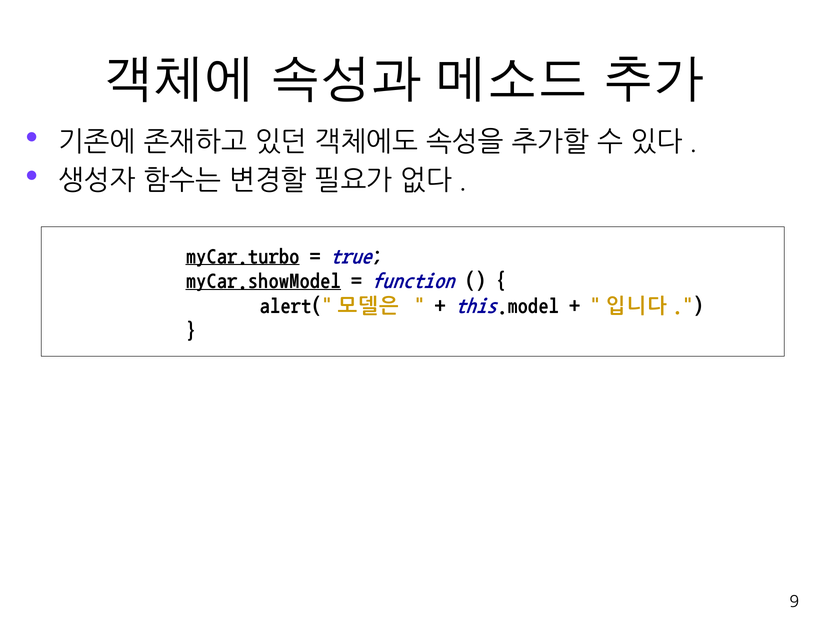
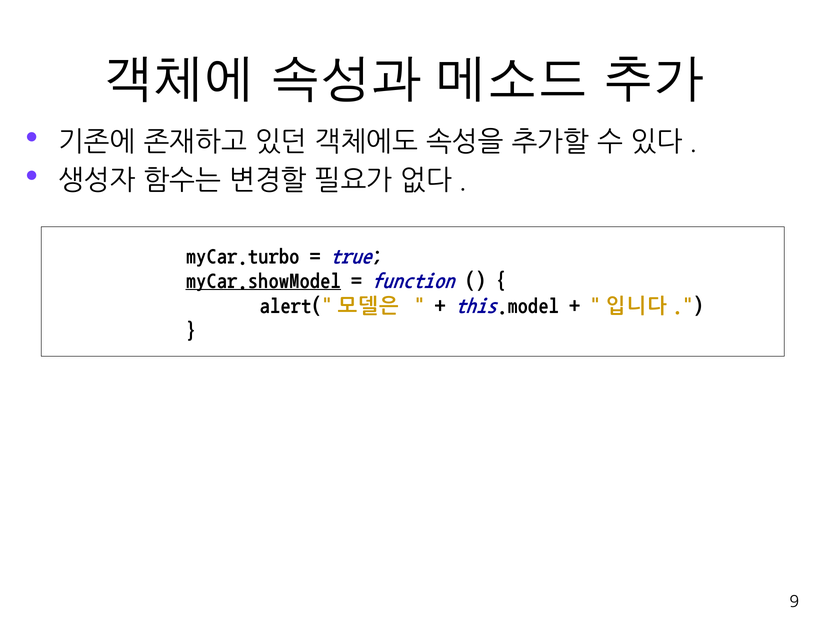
myCar.turbo underline: present -> none (243, 256)
